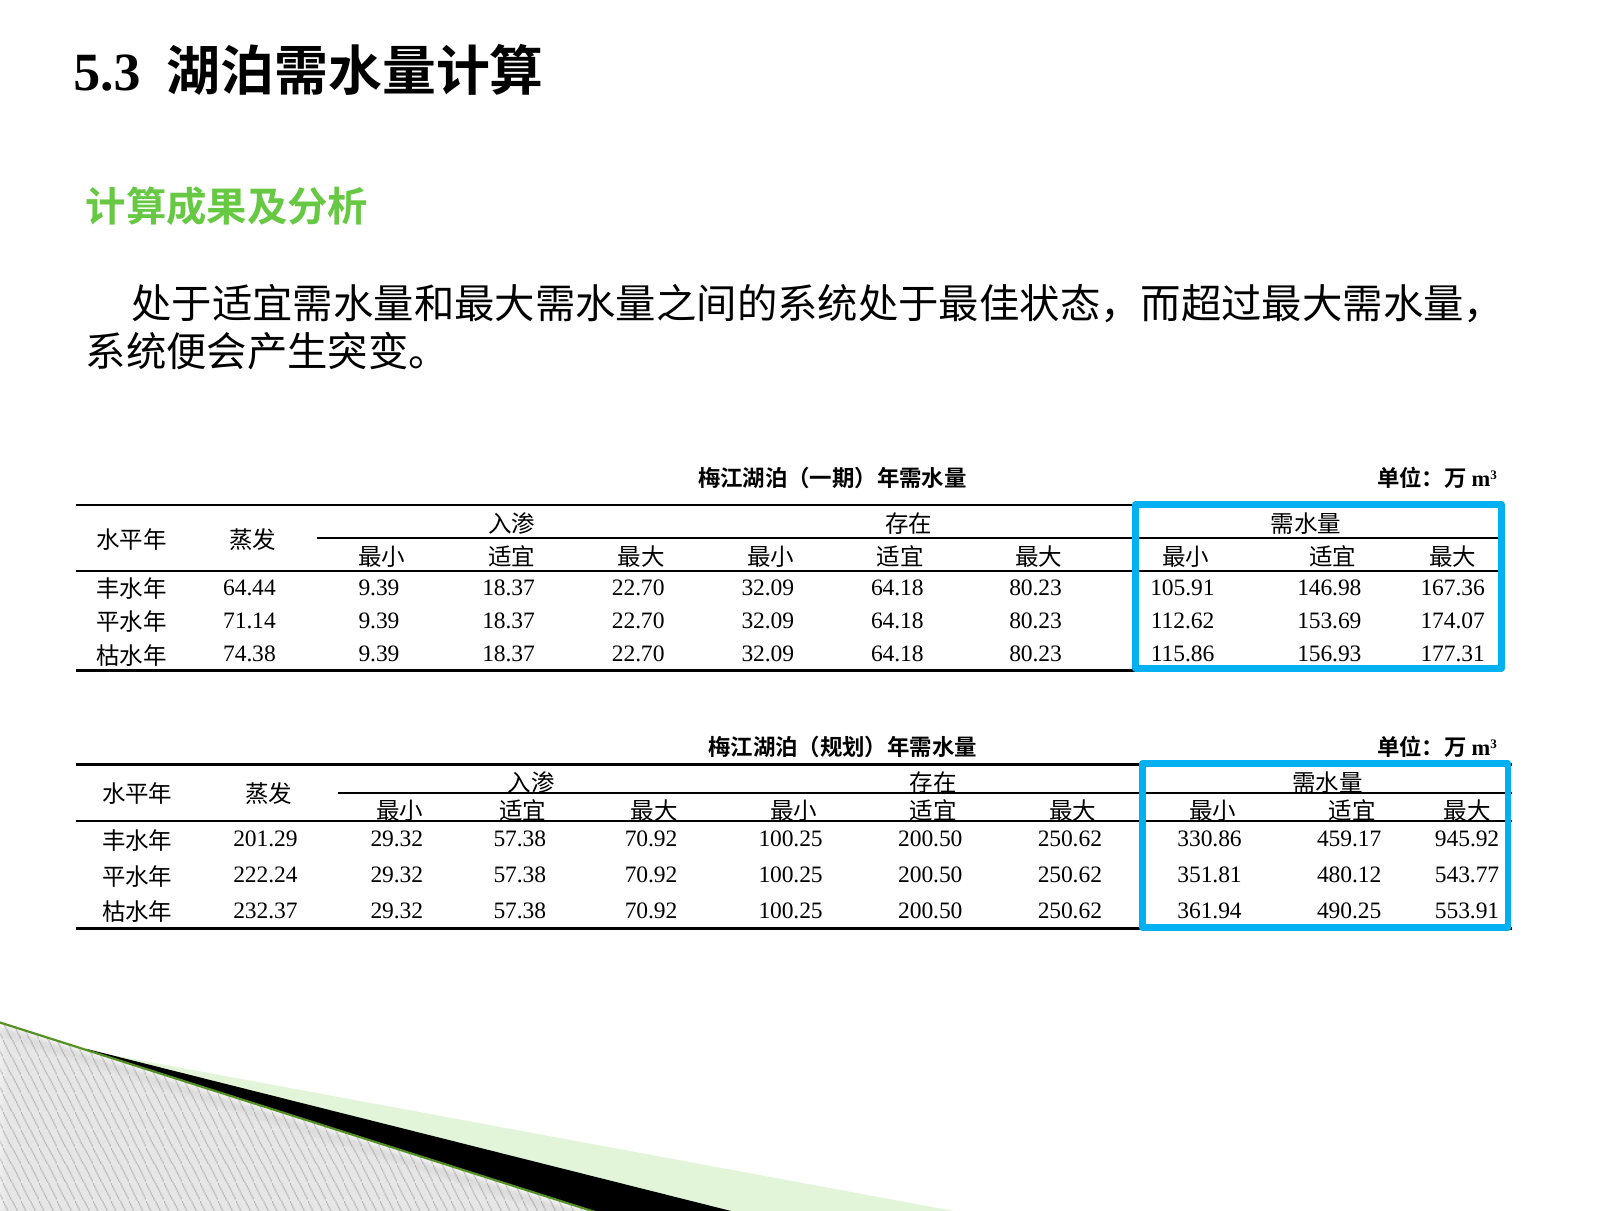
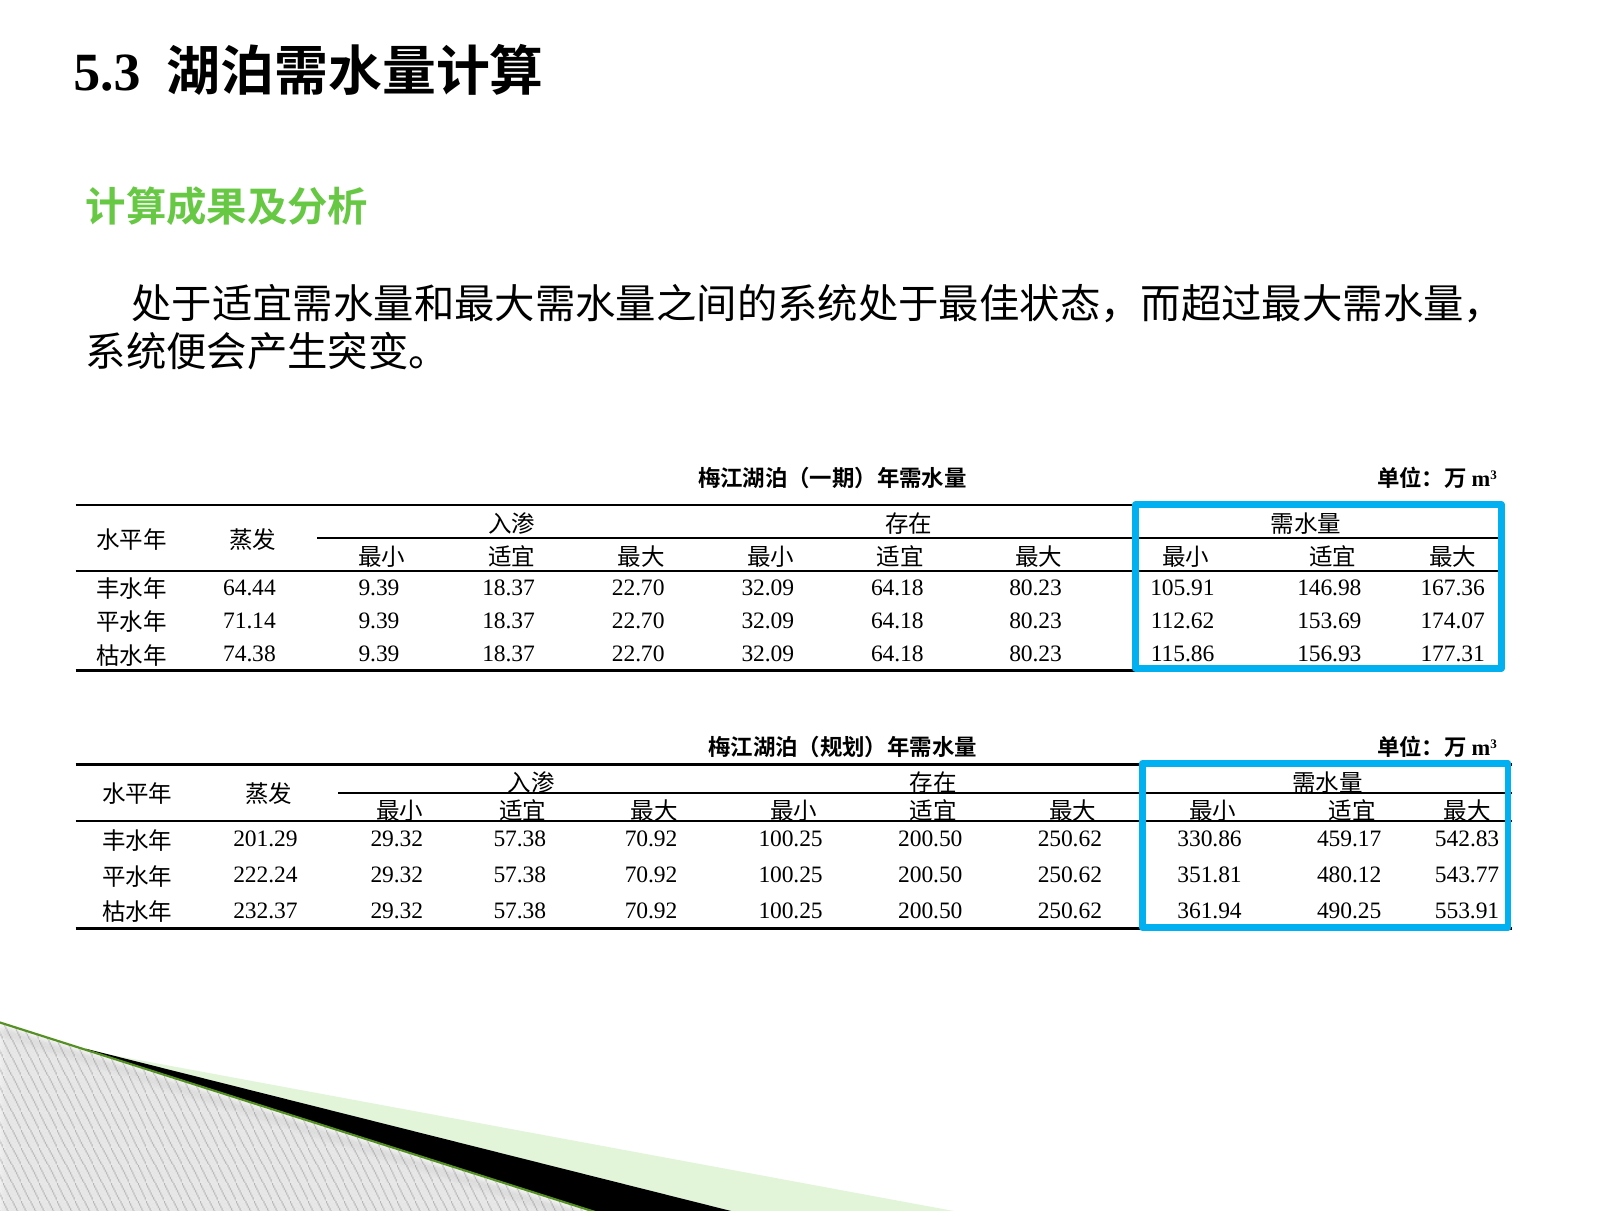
945.92: 945.92 -> 542.83 (1467, 839)
